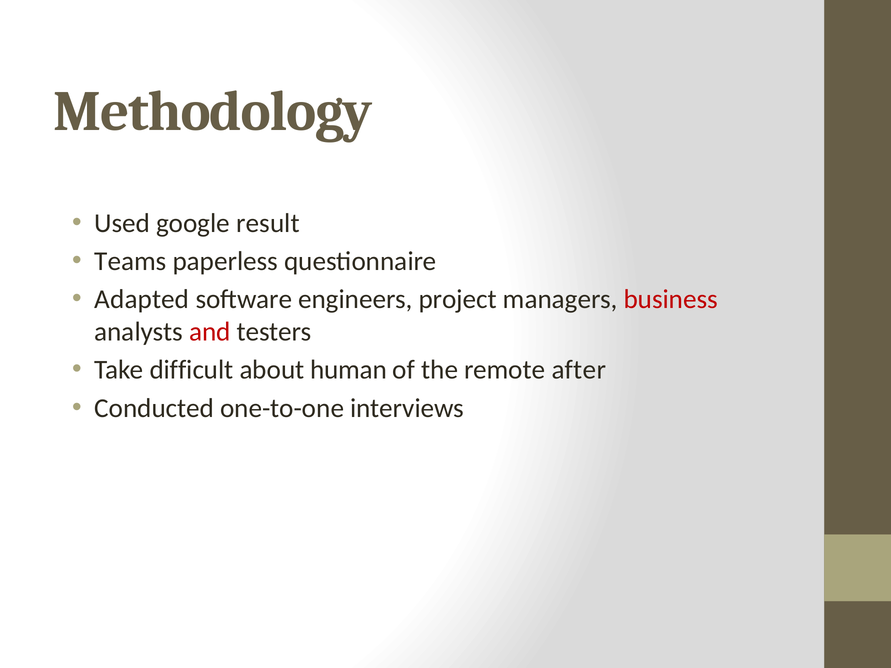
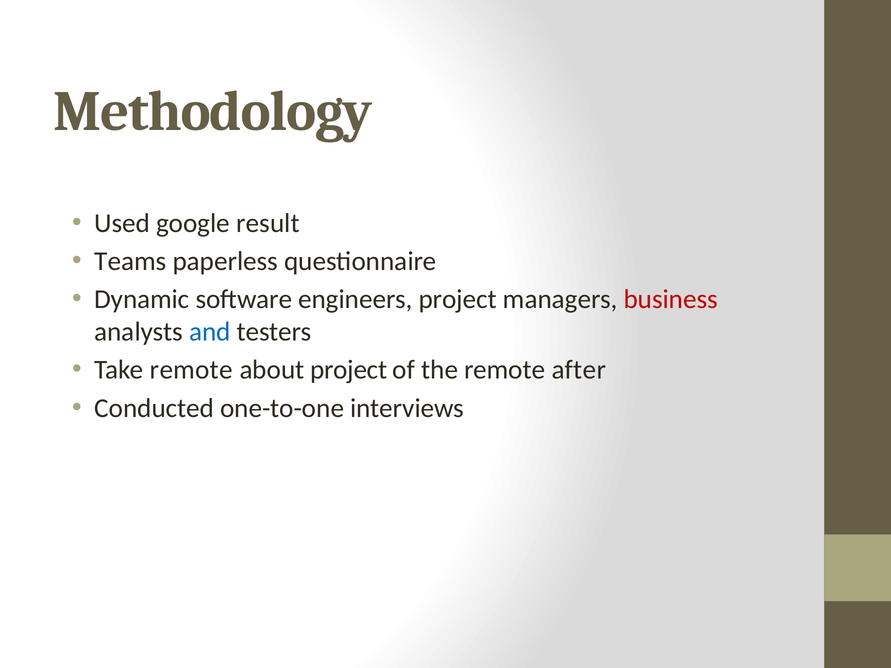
Adapted: Adapted -> Dynamic (142, 299)
and colour: red -> blue (210, 332)
Take difficult: difficult -> remote (191, 370)
about human: human -> project (349, 370)
